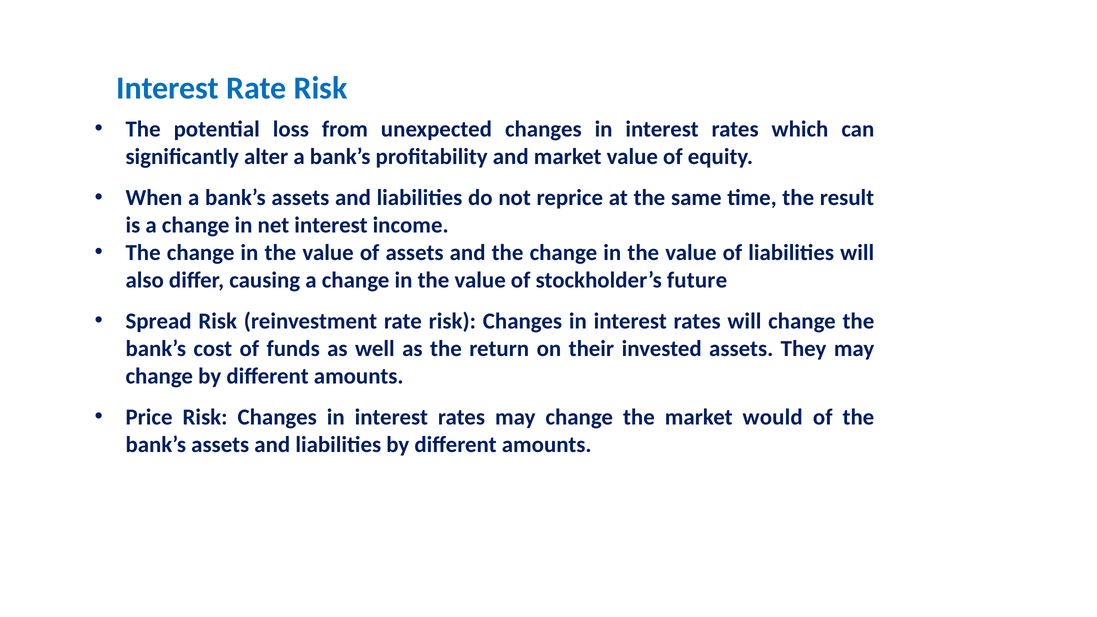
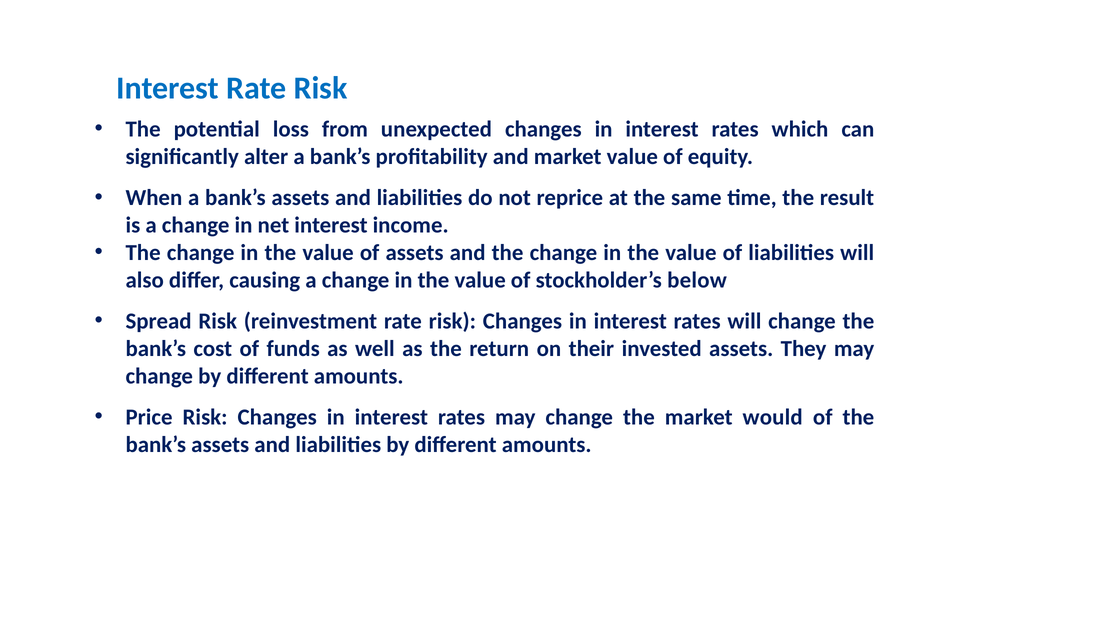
future: future -> below (697, 280)
